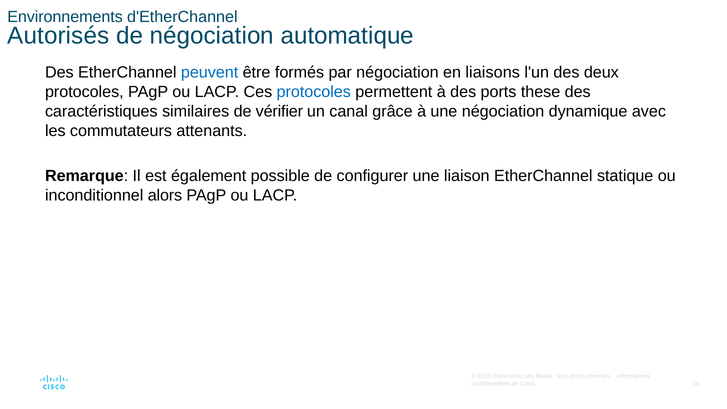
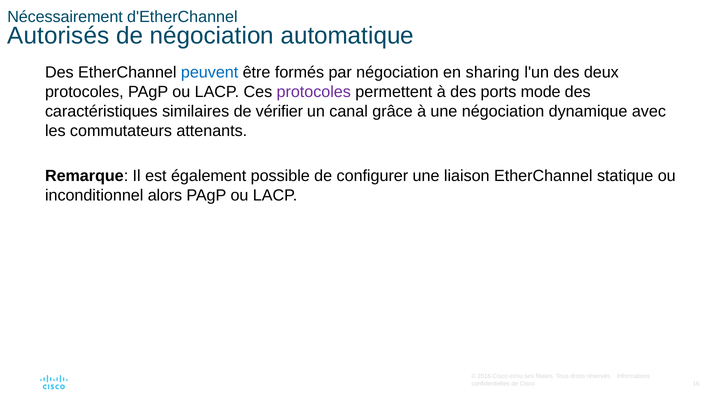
Environnements: Environnements -> Nécessairement (65, 17)
liaisons: liaisons -> sharing (493, 73)
protocoles colour: blue -> purple (314, 92)
these: these -> mode (541, 92)
